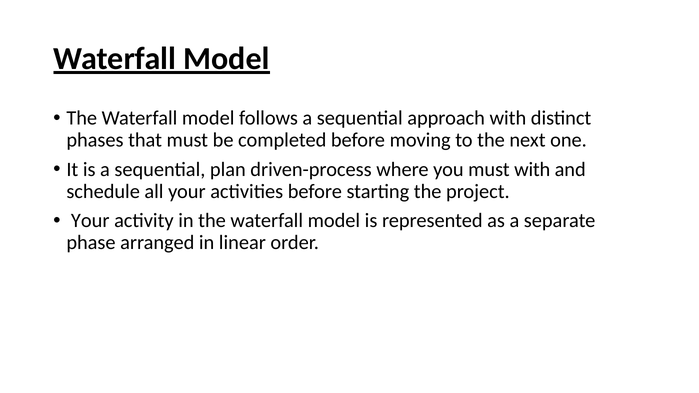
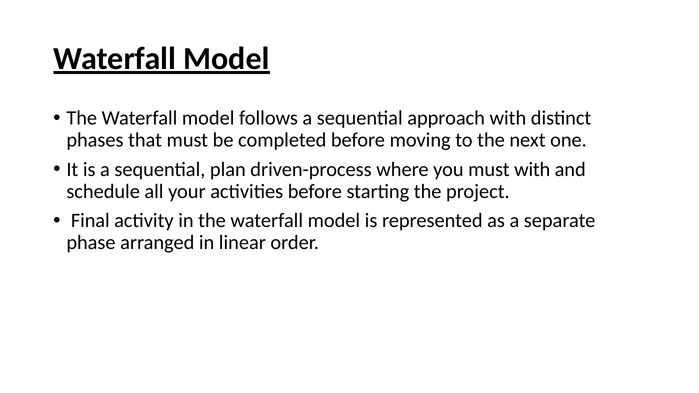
Your: Your -> Final (90, 221)
